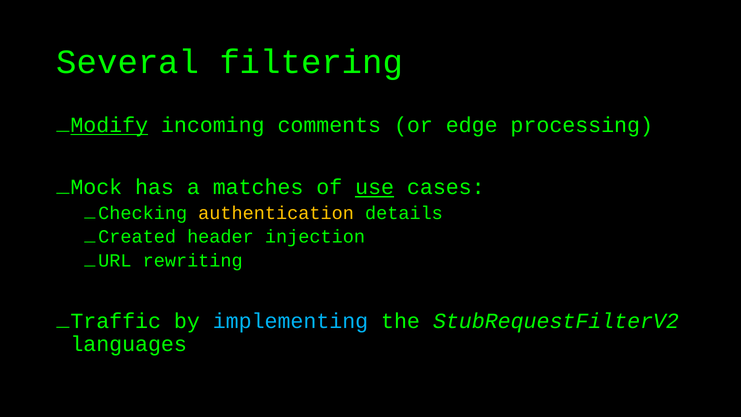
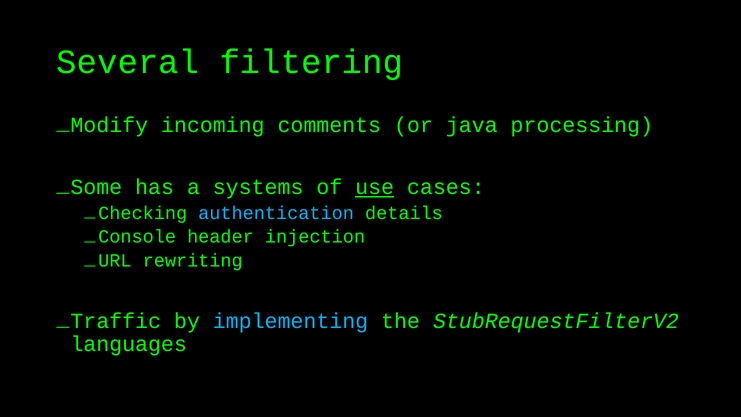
Modify underline: present -> none (109, 125)
edge: edge -> java (472, 125)
Mock: Mock -> Some (96, 187)
matches: matches -> systems (258, 187)
authentication colour: yellow -> light blue (276, 213)
Created: Created -> Console (137, 237)
